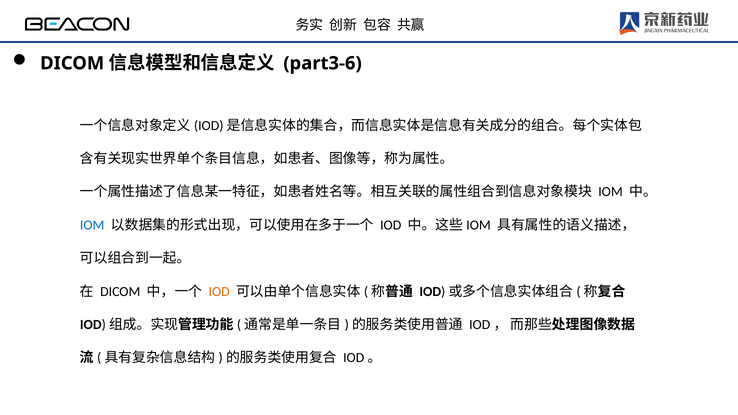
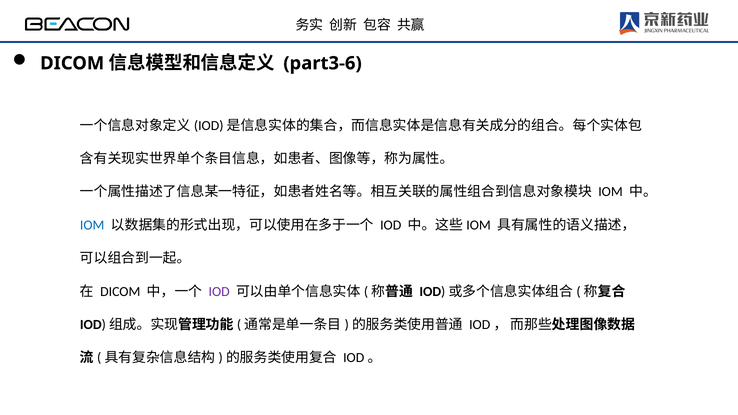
IOD colour: orange -> purple (219, 292)
